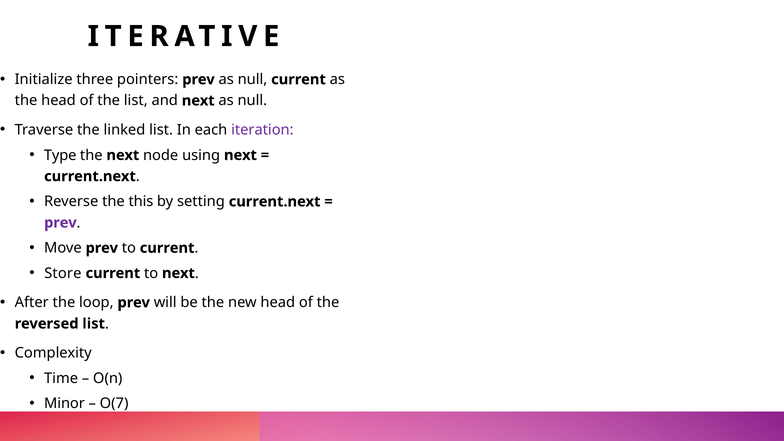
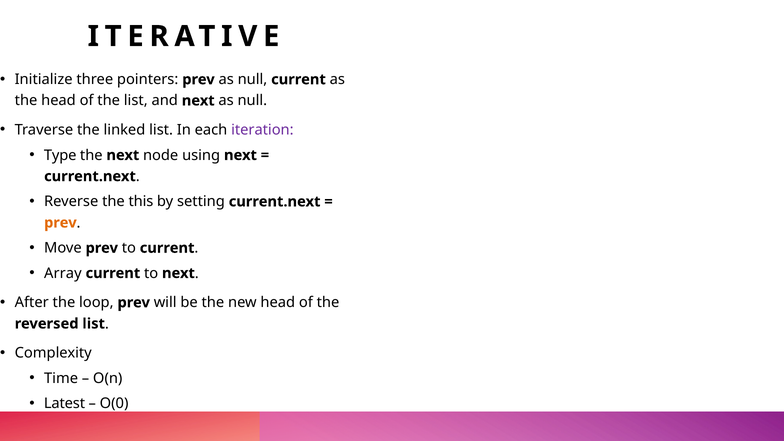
prev colour: purple -> orange (60, 223)
Store: Store -> Array (63, 273)
Minor: Minor -> Latest (64, 403)
O(7: O(7 -> O(0 (114, 403)
